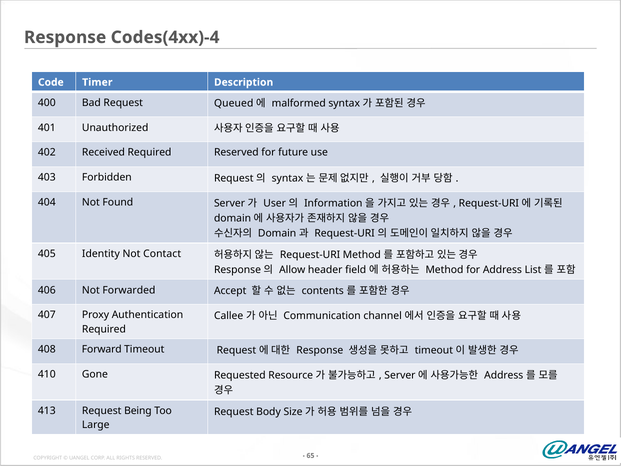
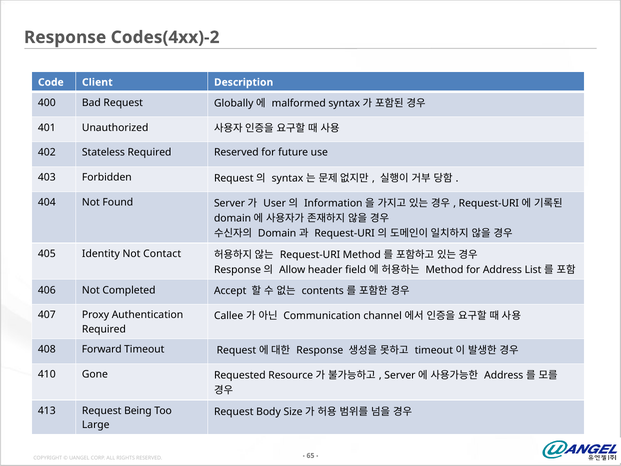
Codes(4xx)-4: Codes(4xx)-4 -> Codes(4xx)-2 (165, 37)
Timer: Timer -> Client (97, 82)
Queued: Queued -> Globally (234, 104)
Received: Received -> Stateless (103, 152)
Forwarded: Forwarded -> Completed (129, 290)
